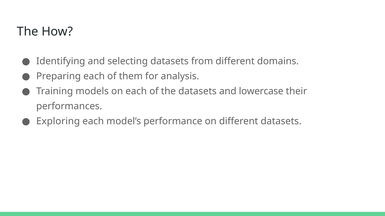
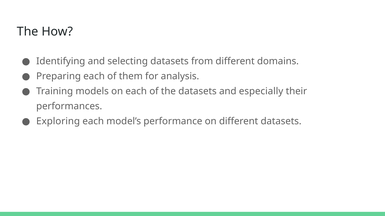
lowercase: lowercase -> especially (261, 92)
